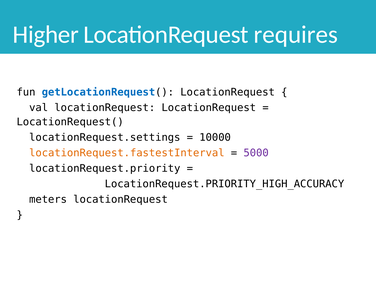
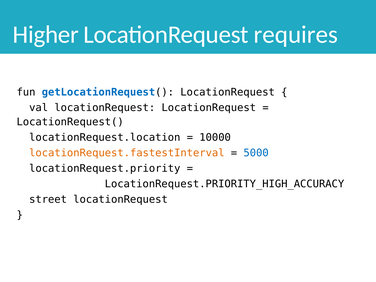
locationRequest.settings: locationRequest.settings -> locationRequest.location (105, 138)
5000 colour: purple -> blue (256, 153)
meters: meters -> street (48, 199)
